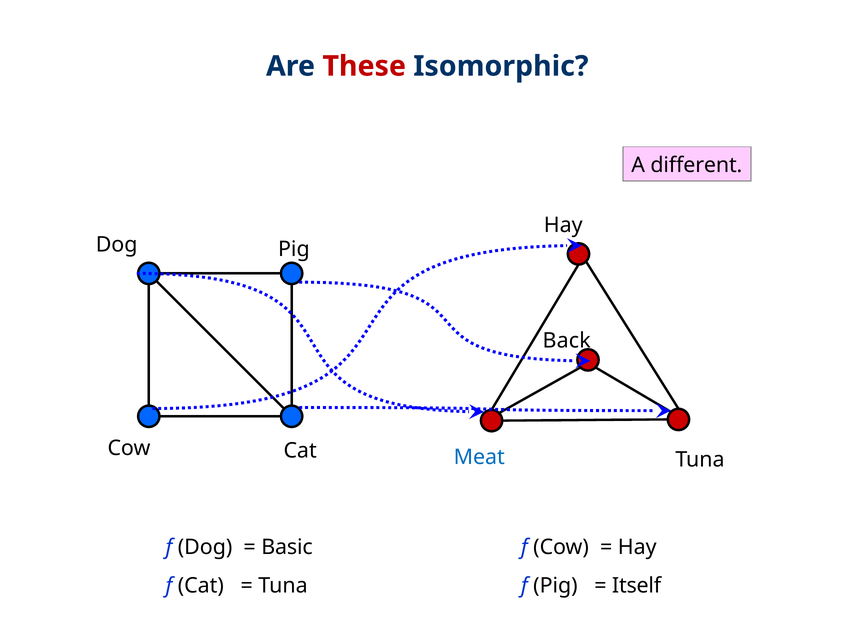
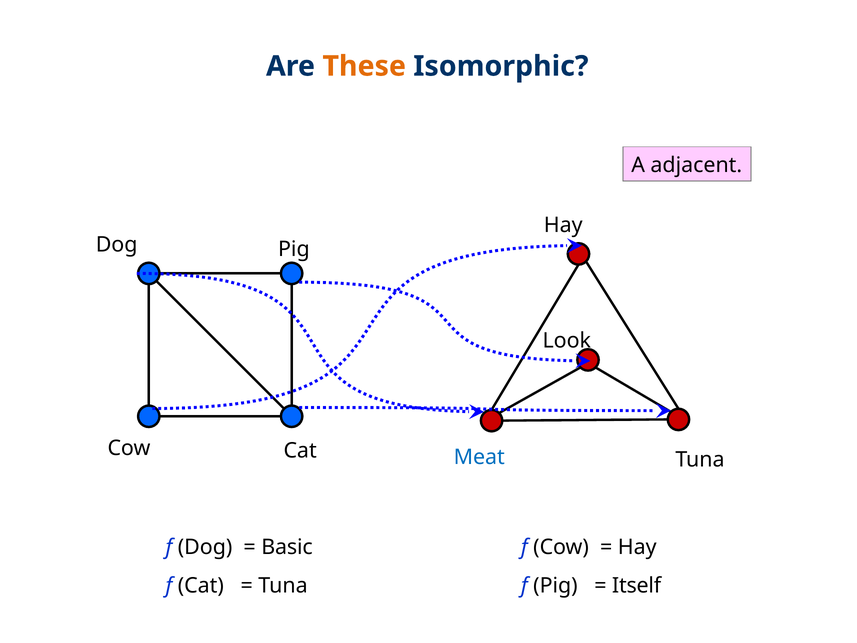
These colour: red -> orange (364, 66)
different: different -> adjacent (696, 165)
Back: Back -> Look (567, 341)
